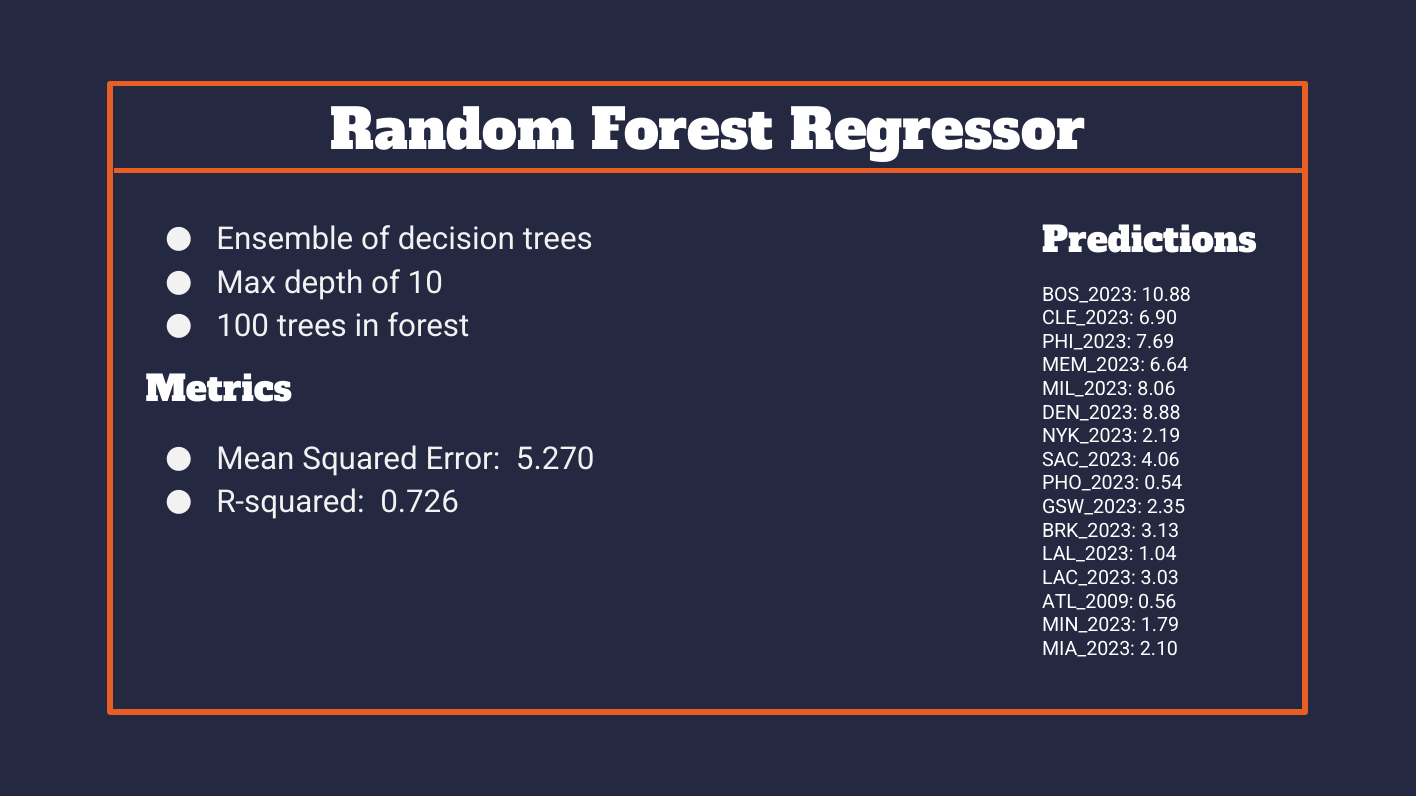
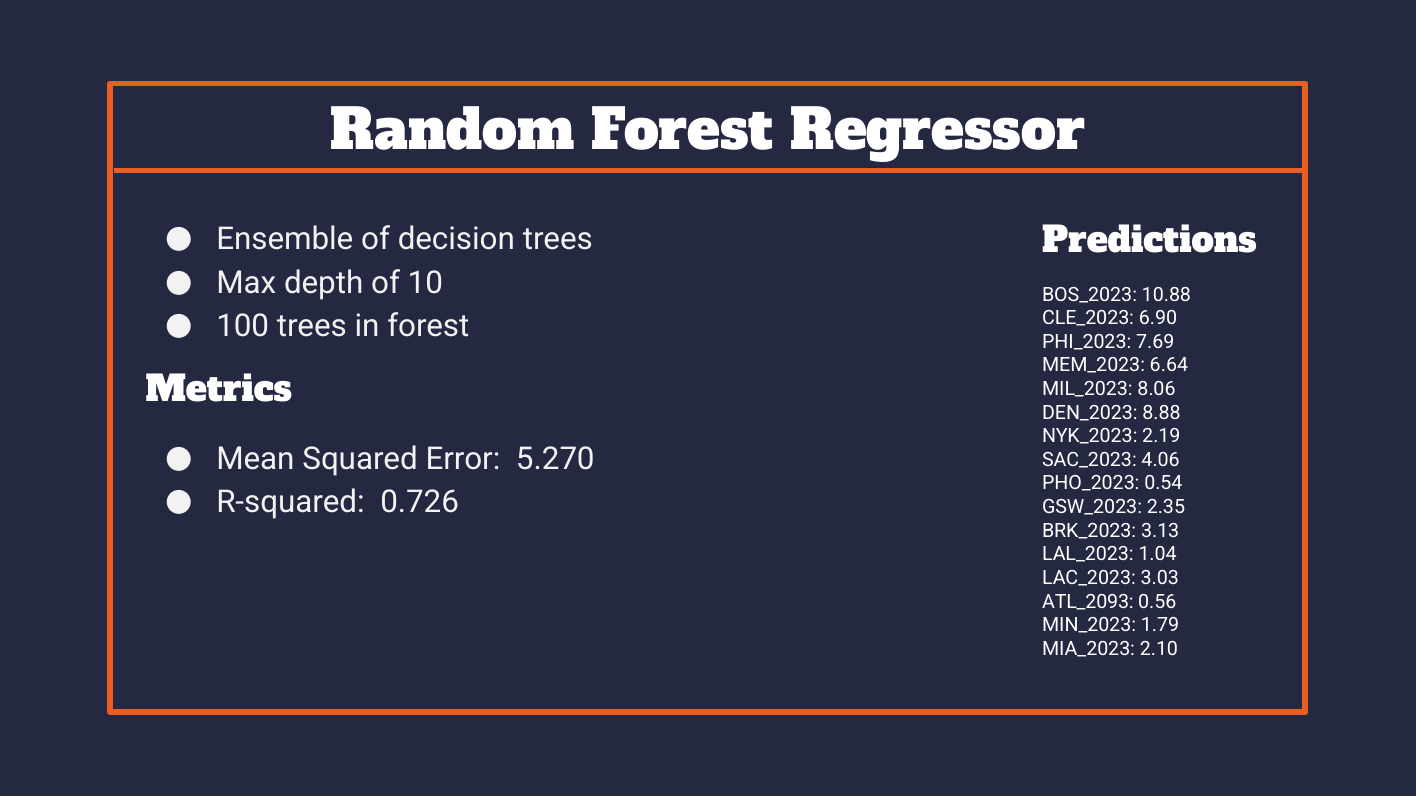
ATL_2009: ATL_2009 -> ATL_2093 (1088, 602)
